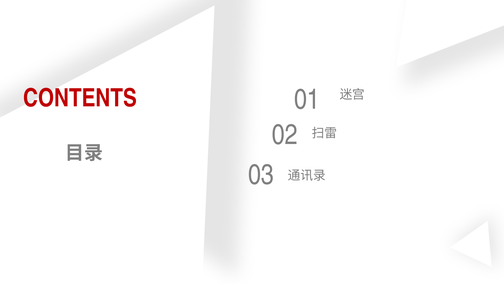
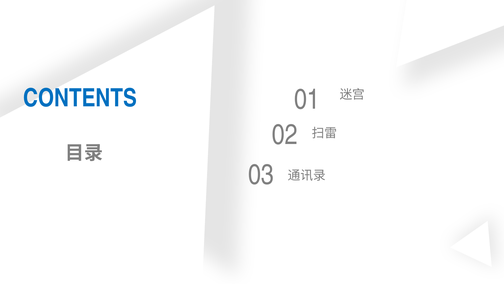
CONTENTS colour: red -> blue (80, 98)
